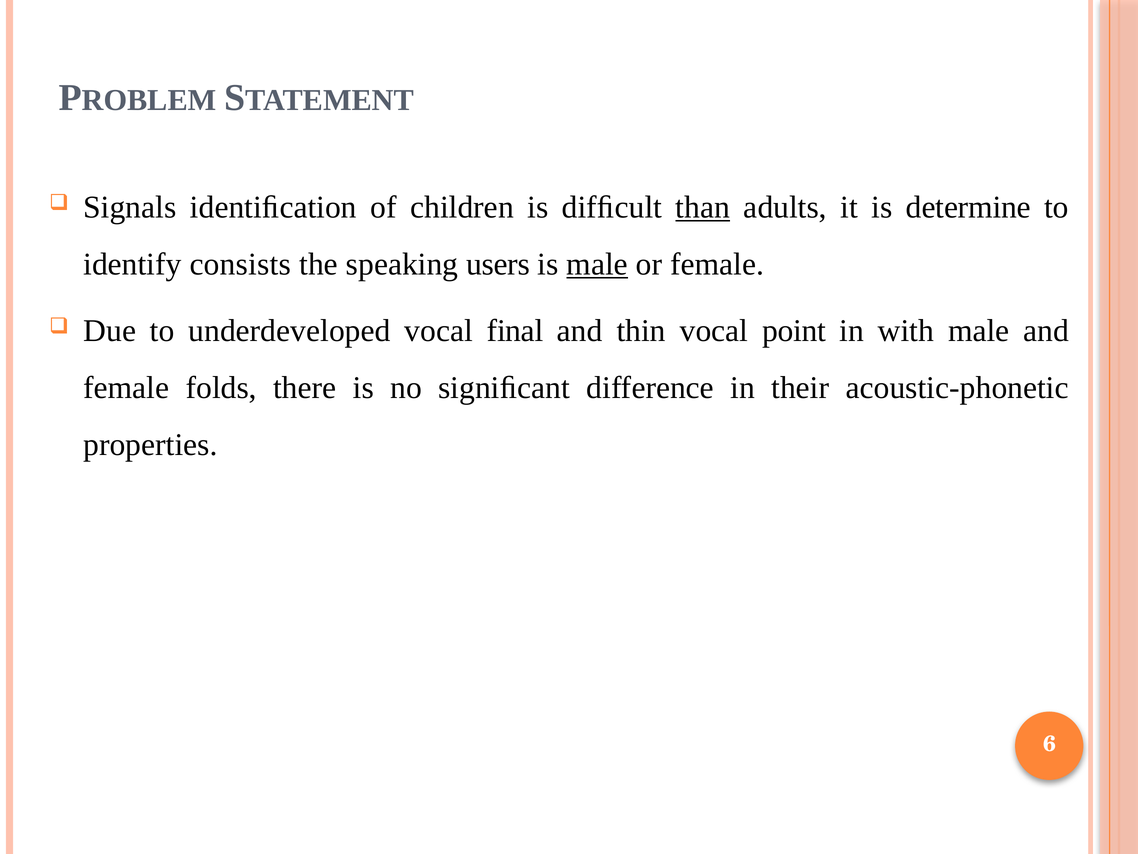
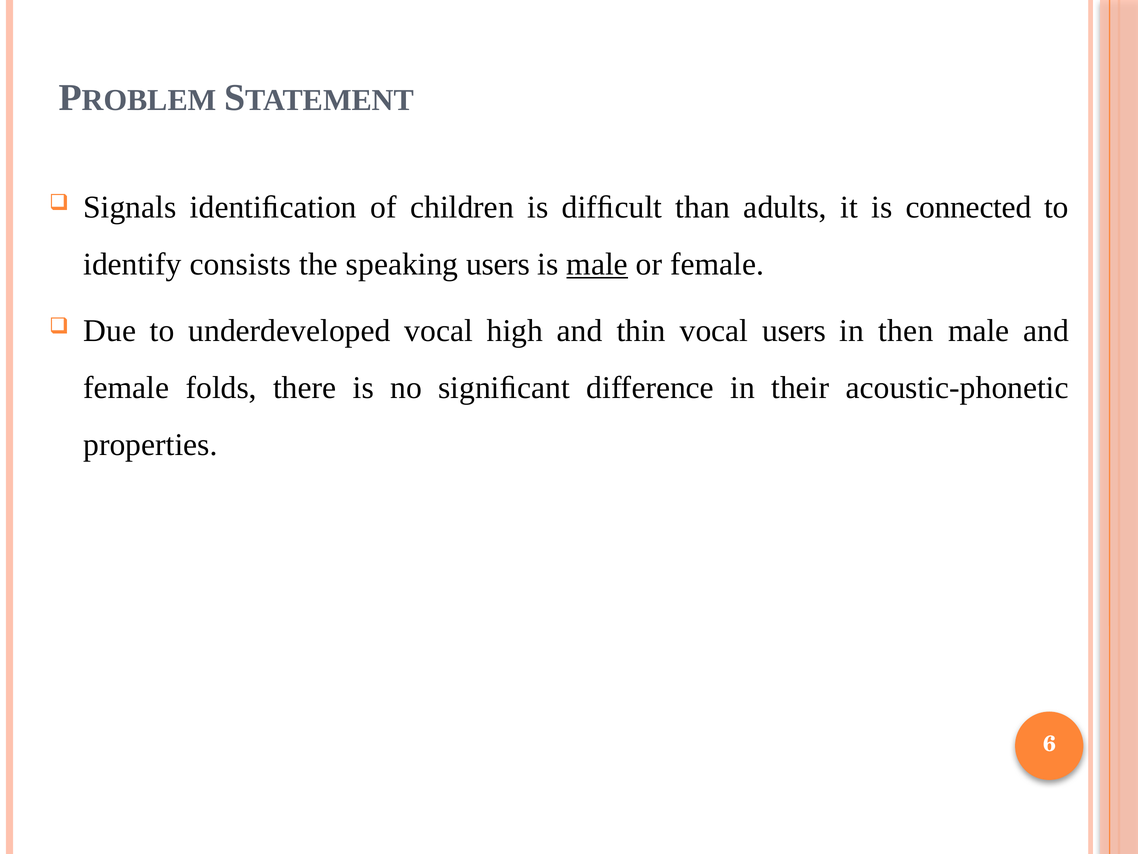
than underline: present -> none (703, 207)
determine: determine -> connected (969, 207)
final: final -> high (515, 331)
vocal point: point -> users (794, 331)
with: with -> then (906, 331)
